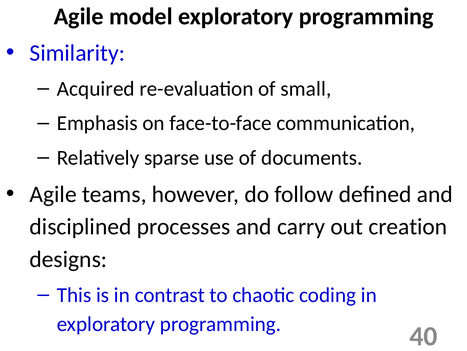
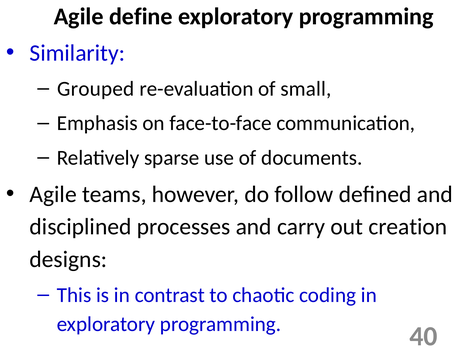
model: model -> define (141, 17)
Acquired: Acquired -> Grouped (96, 89)
